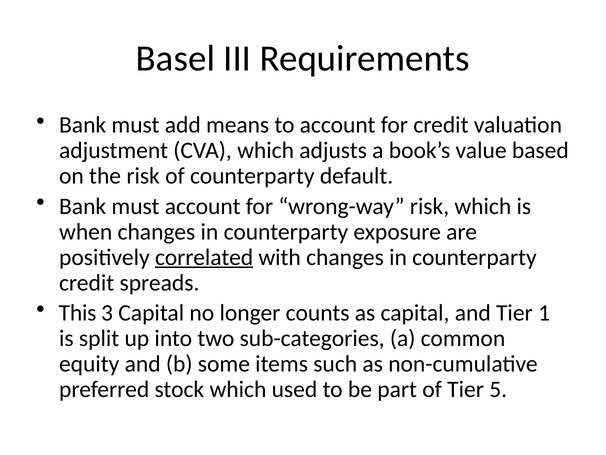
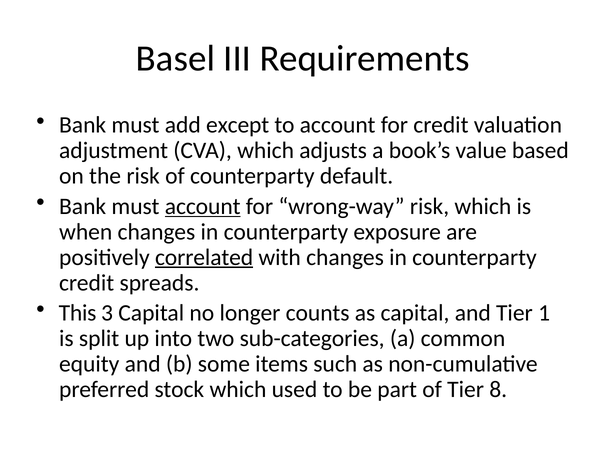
means: means -> except (238, 125)
account underline: none -> present (203, 206)
5: 5 -> 8 (498, 389)
